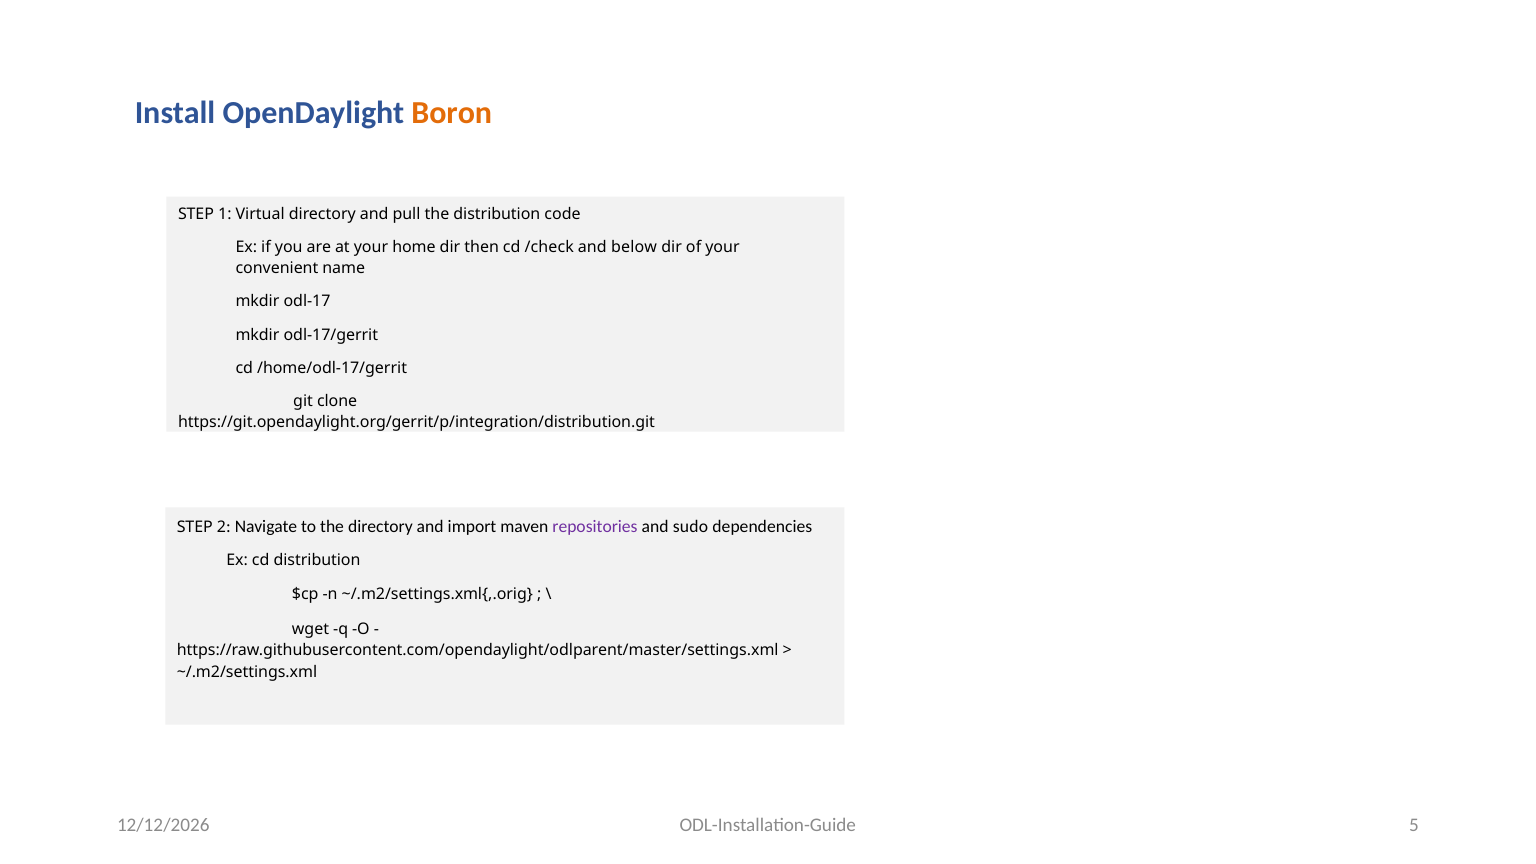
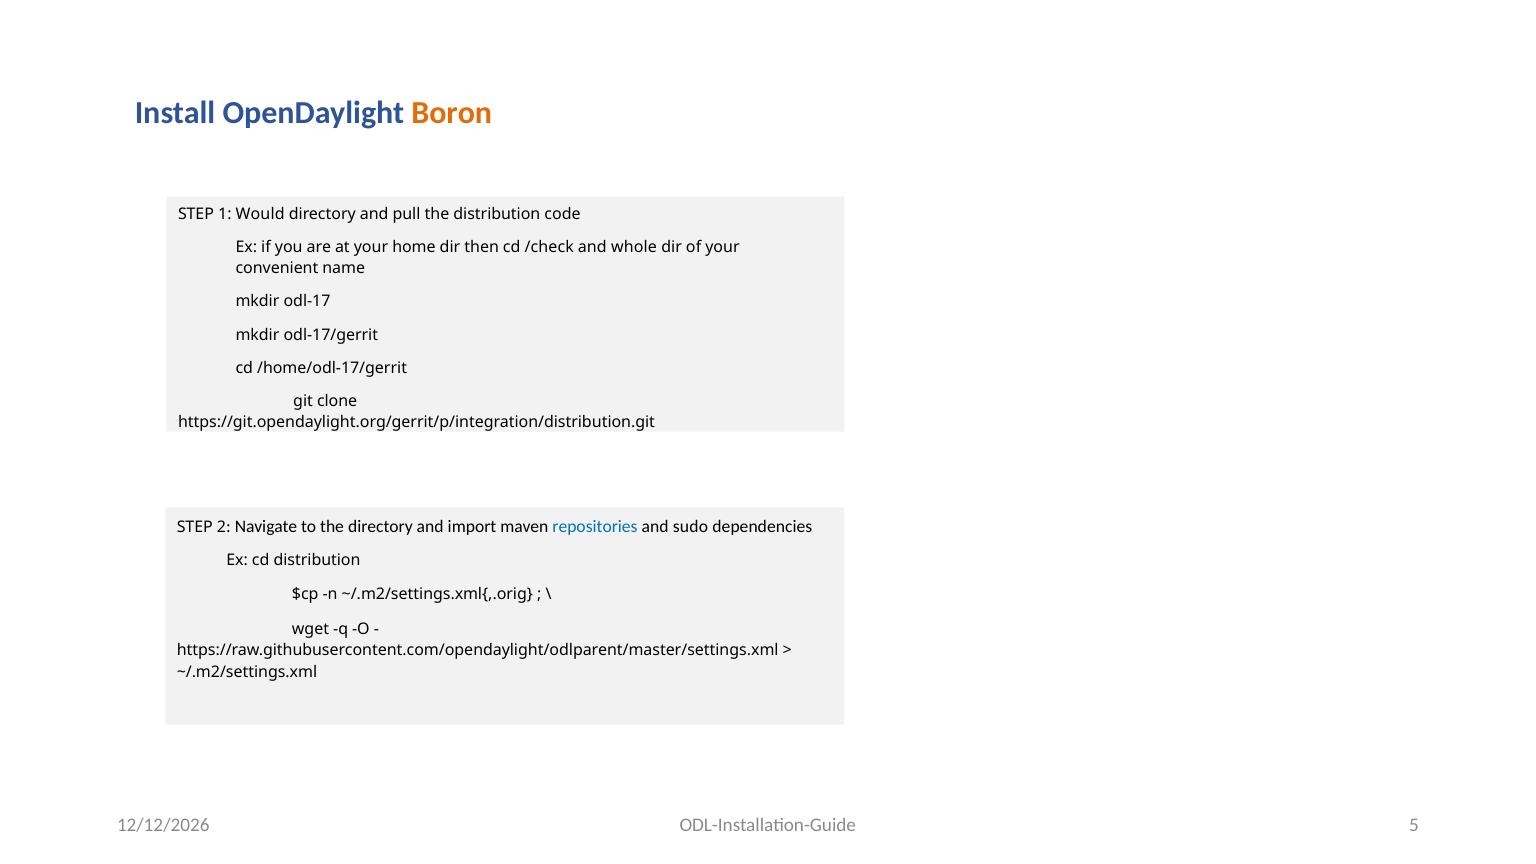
Virtual: Virtual -> Would (260, 214)
below: below -> whole (634, 248)
repositories colour: purple -> blue (595, 526)
